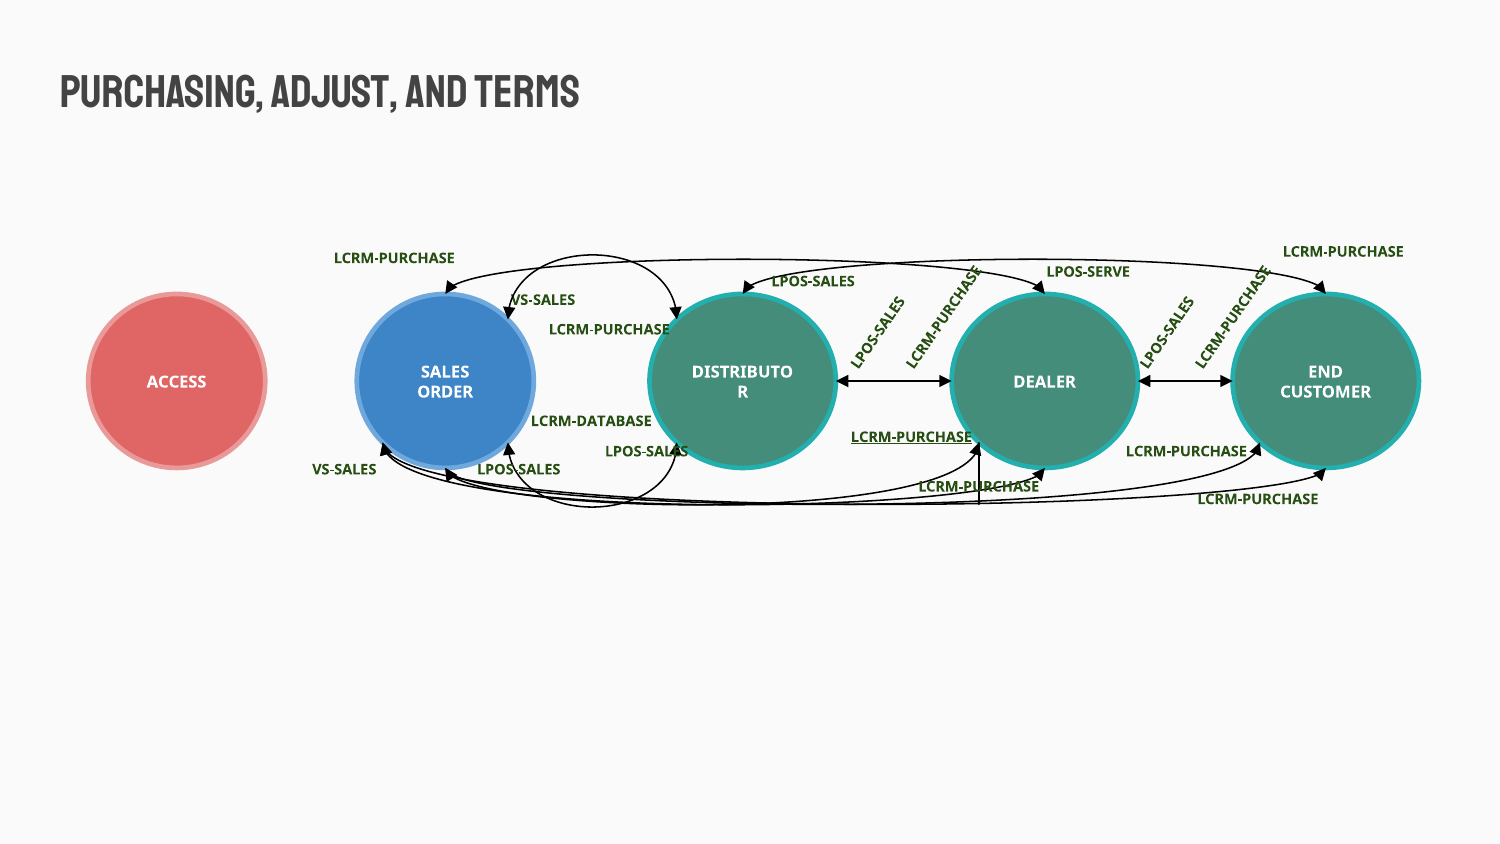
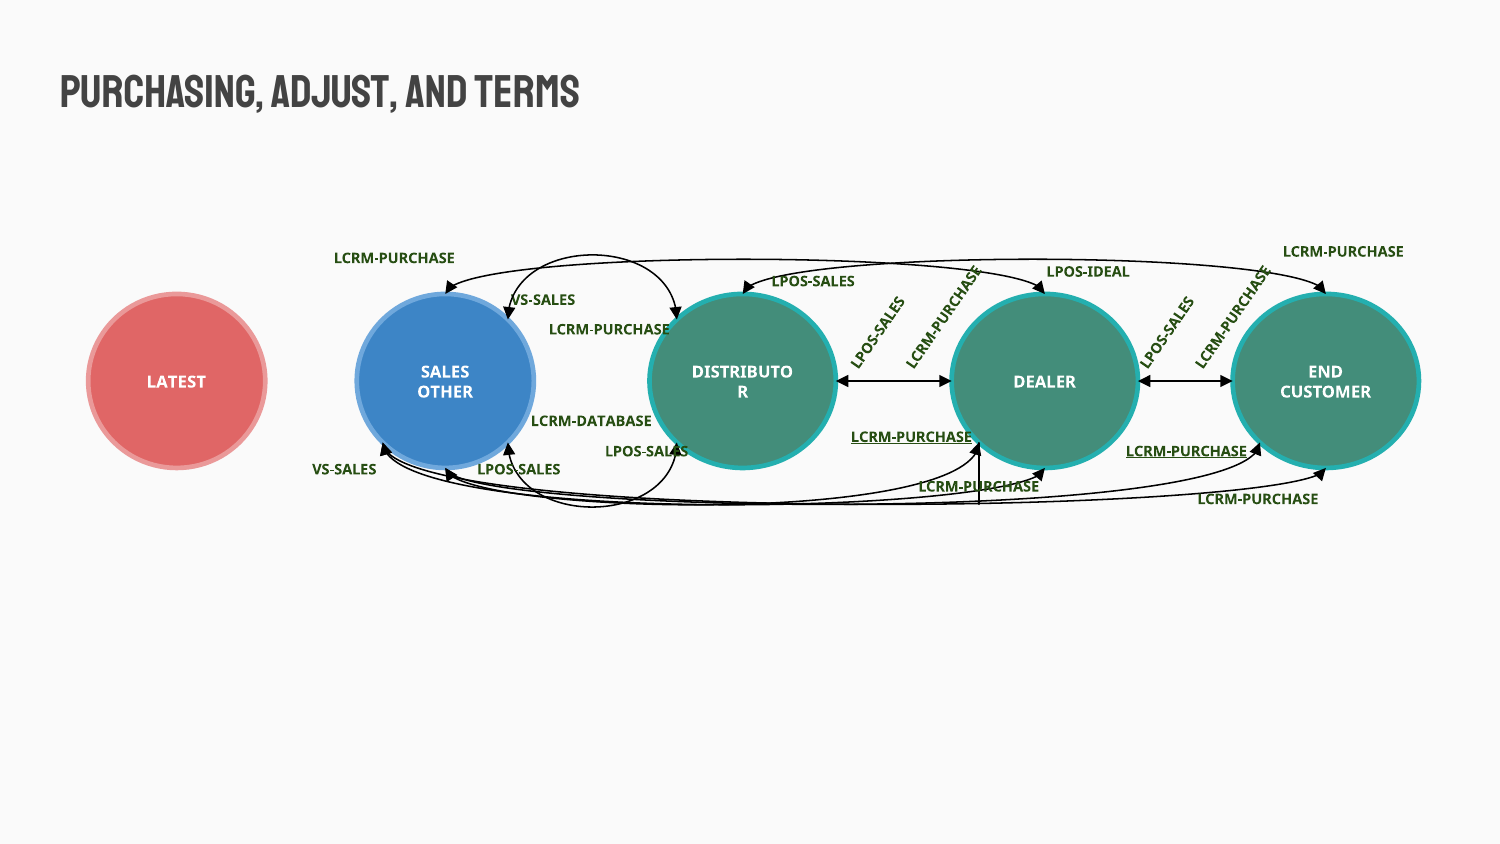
LPOS-SERVE: LPOS-SERVE -> LPOS-IDEAL (1088, 272)
ACCESS: ACCESS -> LATEST (176, 382)
ORDER: ORDER -> OTHER (445, 392)
LCRM-PURCHASE underline: none -> present (1186, 451)
